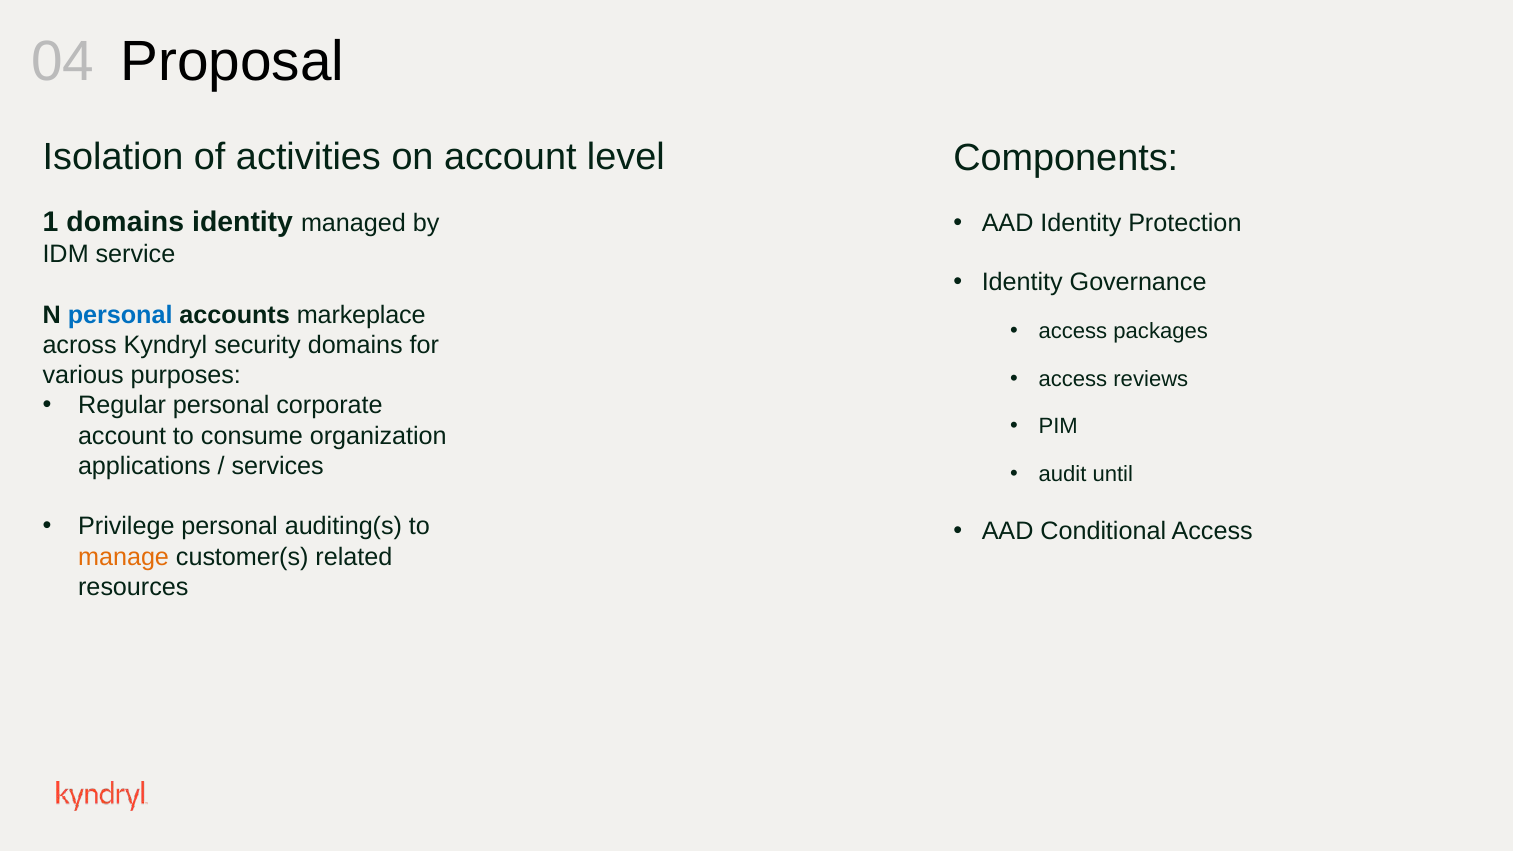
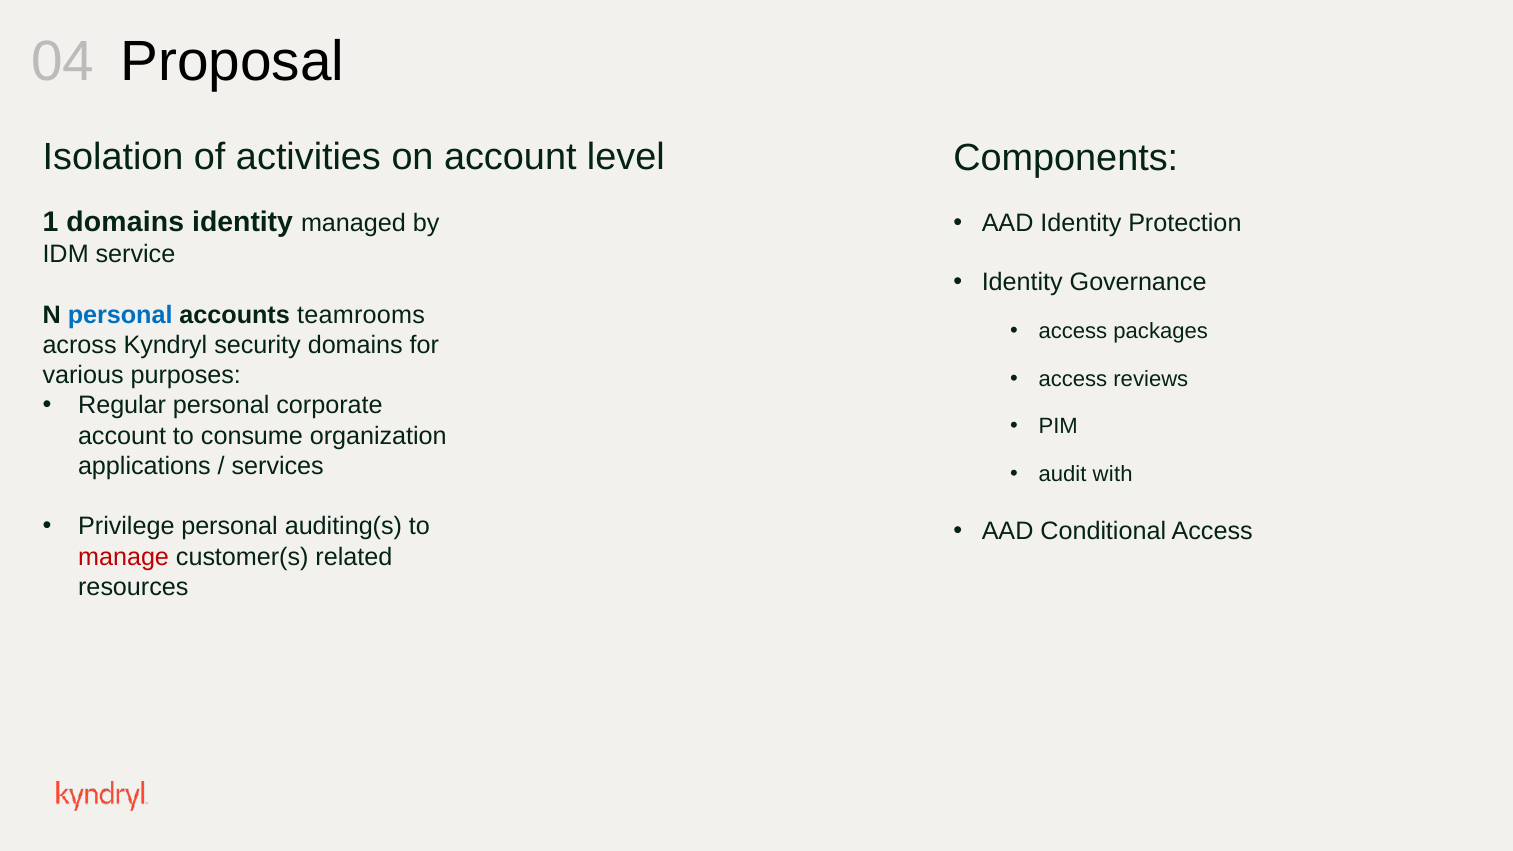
markeplace: markeplace -> teamrooms (361, 315)
until: until -> with (1113, 474)
manage colour: orange -> red (124, 557)
